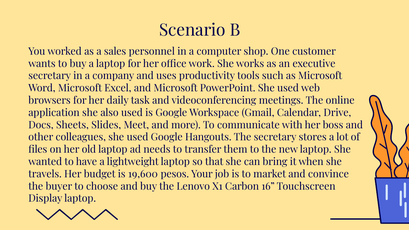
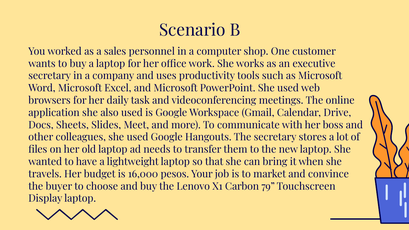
19,600: 19,600 -> 16,000 (143, 174)
16: 16 -> 79 (268, 186)
